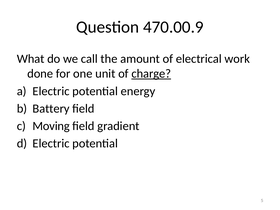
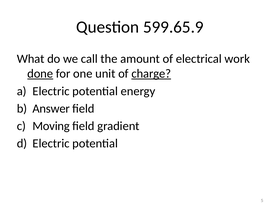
470.00.9: 470.00.9 -> 599.65.9 (173, 27)
done underline: none -> present (40, 74)
Battery: Battery -> Answer (51, 109)
